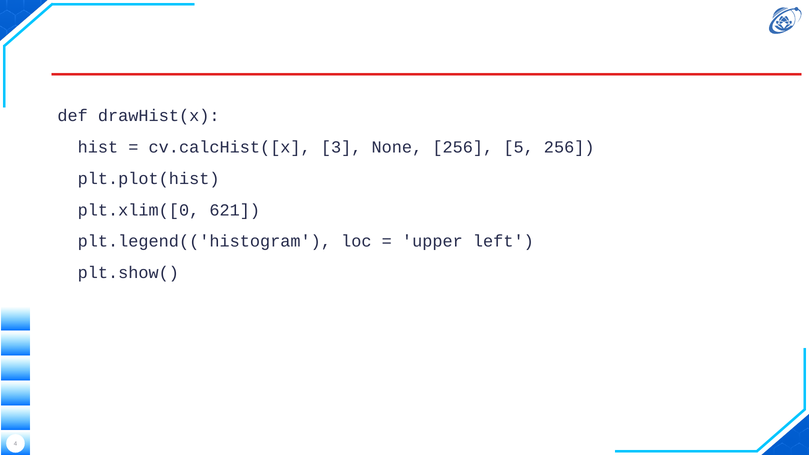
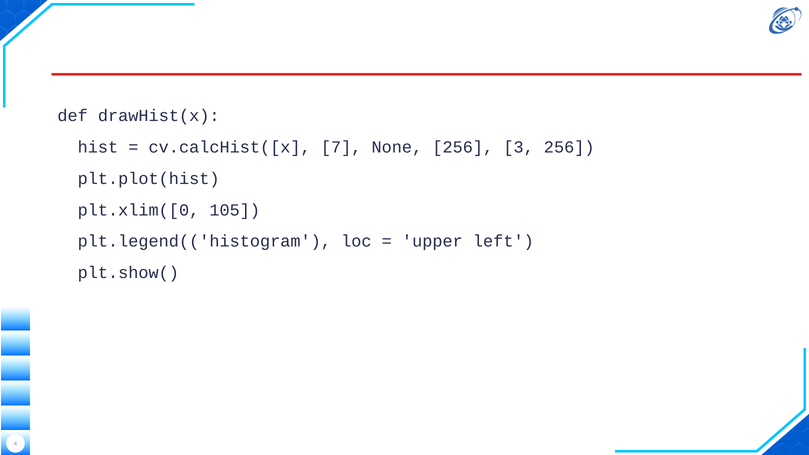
3: 3 -> 7 (341, 147)
5: 5 -> 3 (519, 147)
621: 621 -> 105 (235, 210)
